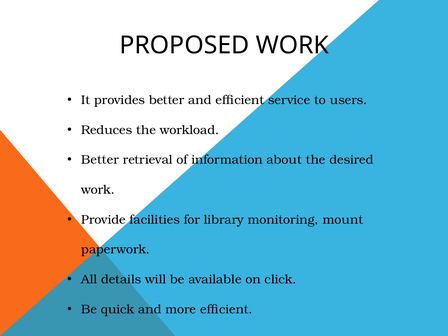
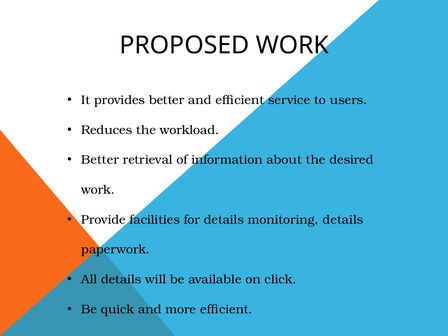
for library: library -> details (224, 220)
monitoring mount: mount -> details (343, 220)
